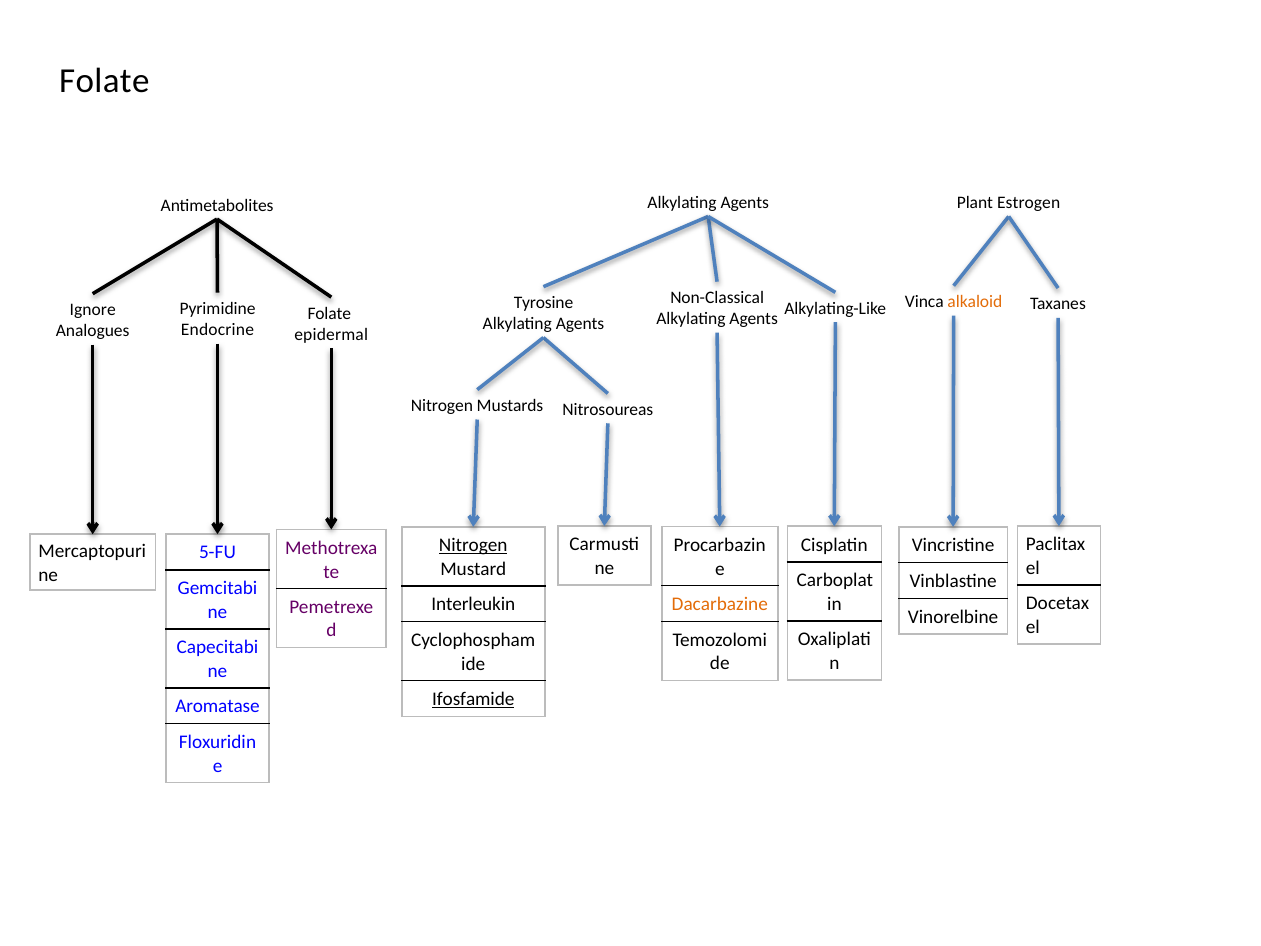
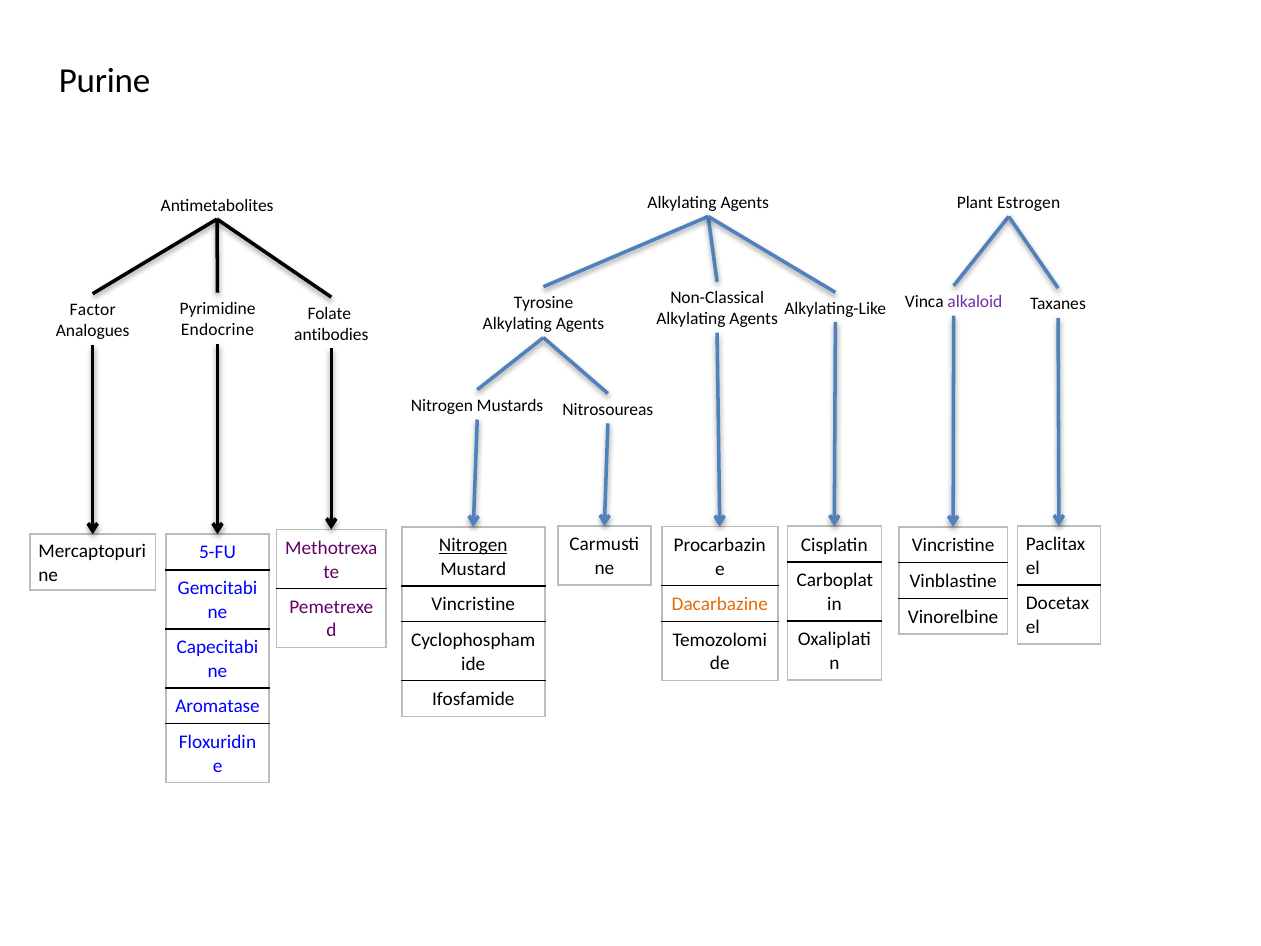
Folate: Folate -> Purine (105, 80)
alkaloid colour: orange -> purple (975, 302)
Ignore: Ignore -> Factor (93, 310)
epidermal: epidermal -> antibodies (331, 334)
Interleukin: Interleukin -> Vincristine (473, 604)
Ifosfamide underline: present -> none (473, 699)
